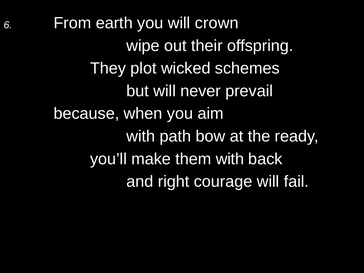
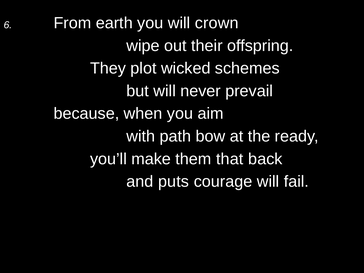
them with: with -> that (230, 159)
right: right -> puts (174, 182)
